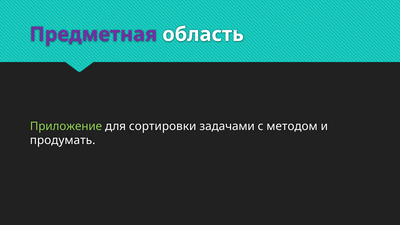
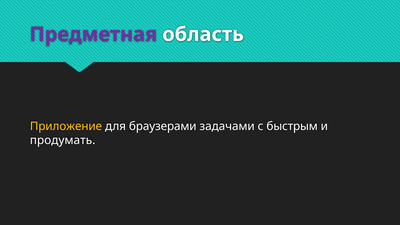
Приложение colour: light green -> yellow (66, 126)
сортировки: сортировки -> браузерами (163, 126)
методом: методом -> быстрым (292, 126)
